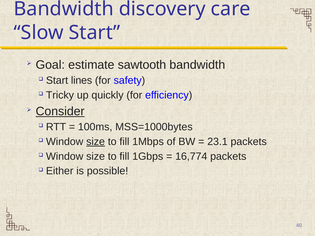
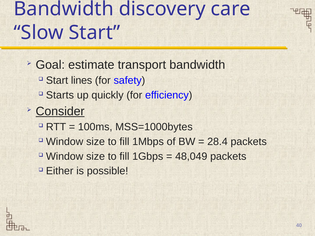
sawtooth: sawtooth -> transport (142, 65)
Tricky: Tricky -> Starts (60, 95)
size underline: present -> none (96, 142)
23.1: 23.1 -> 28.4 (217, 142)
16,774: 16,774 -> 48,049 (191, 157)
